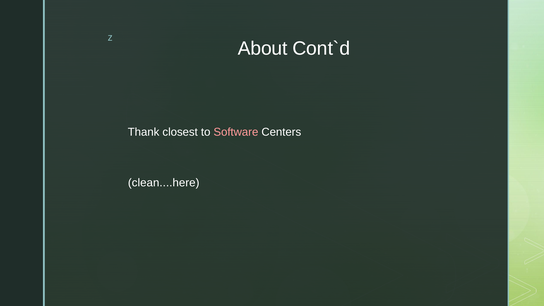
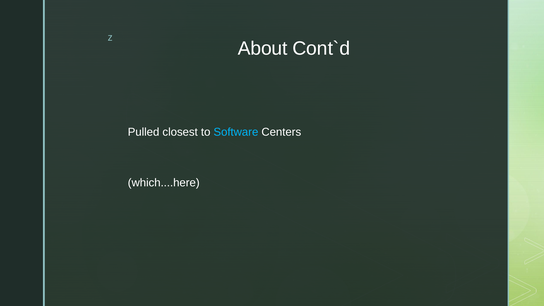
Thank: Thank -> Pulled (144, 132)
Software colour: pink -> light blue (236, 132)
clean....here: clean....here -> which....here (164, 183)
